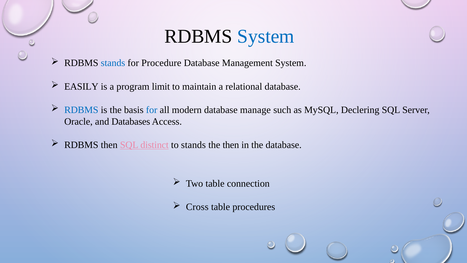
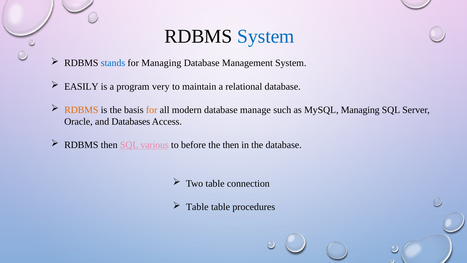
for Procedure: Procedure -> Managing (161, 63)
limit: limit -> very (161, 86)
RDBMS colour: blue -> orange (81, 110)
for colour: blue -> orange (152, 110)
MySQL Declering: Declering -> Managing (360, 110)
distinct: distinct -> various (155, 145)
to stands: stands -> before (193, 145)
Cross: Cross -> Table (197, 207)
